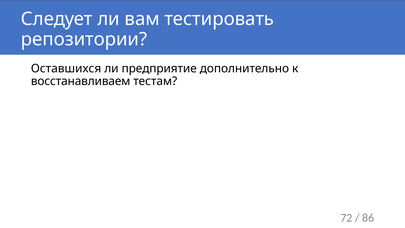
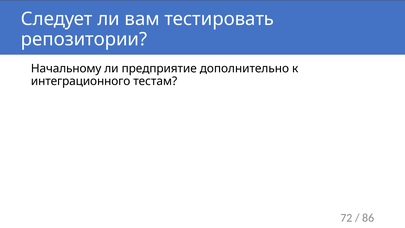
Оставшихся: Оставшихся -> Начальному (66, 68)
восстанавливаем: восстанавливаем -> интеграционного (81, 81)
